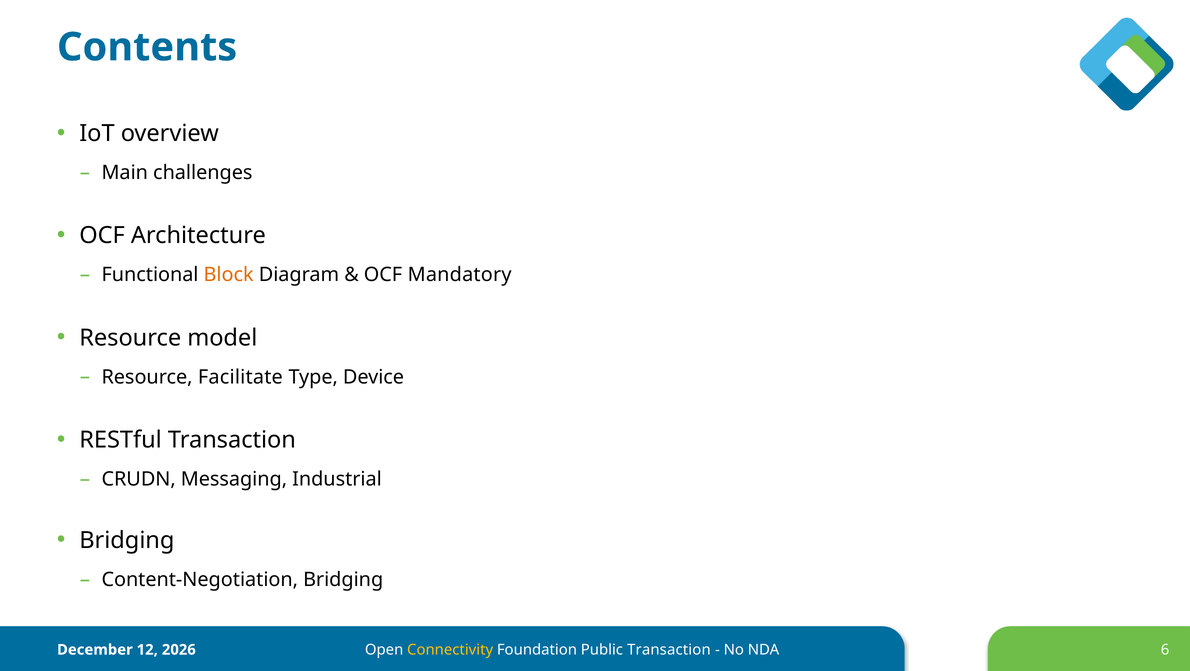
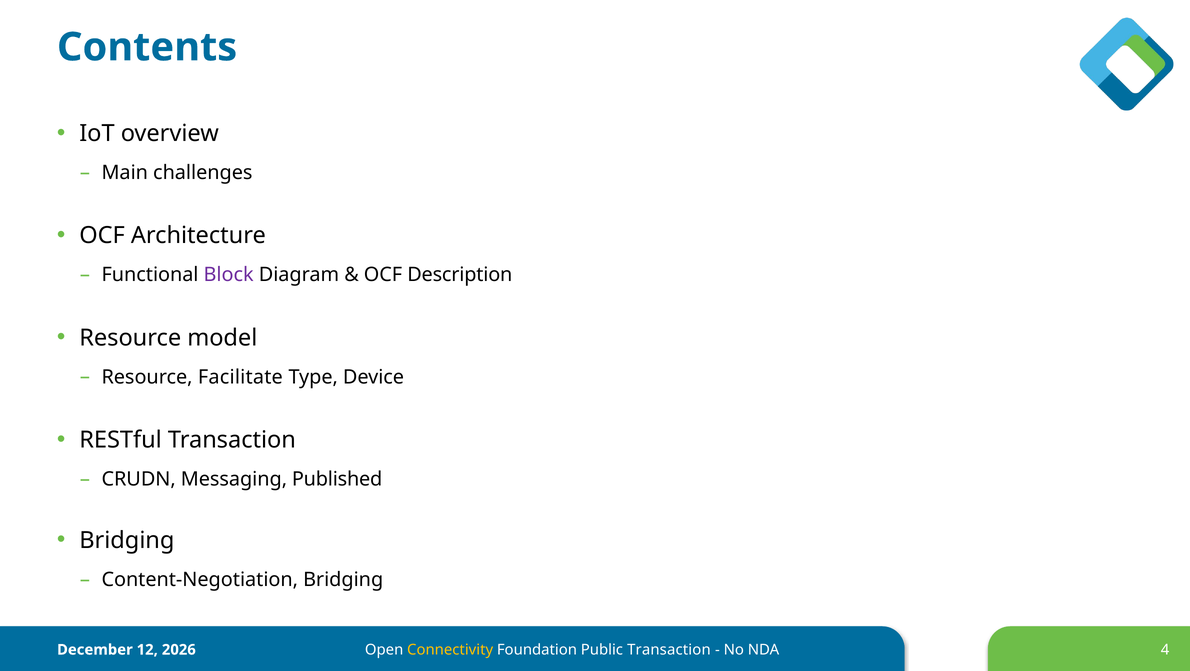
Block colour: orange -> purple (229, 275)
Mandatory: Mandatory -> Description (460, 275)
Industrial: Industrial -> Published (337, 479)
6: 6 -> 4 (1165, 650)
